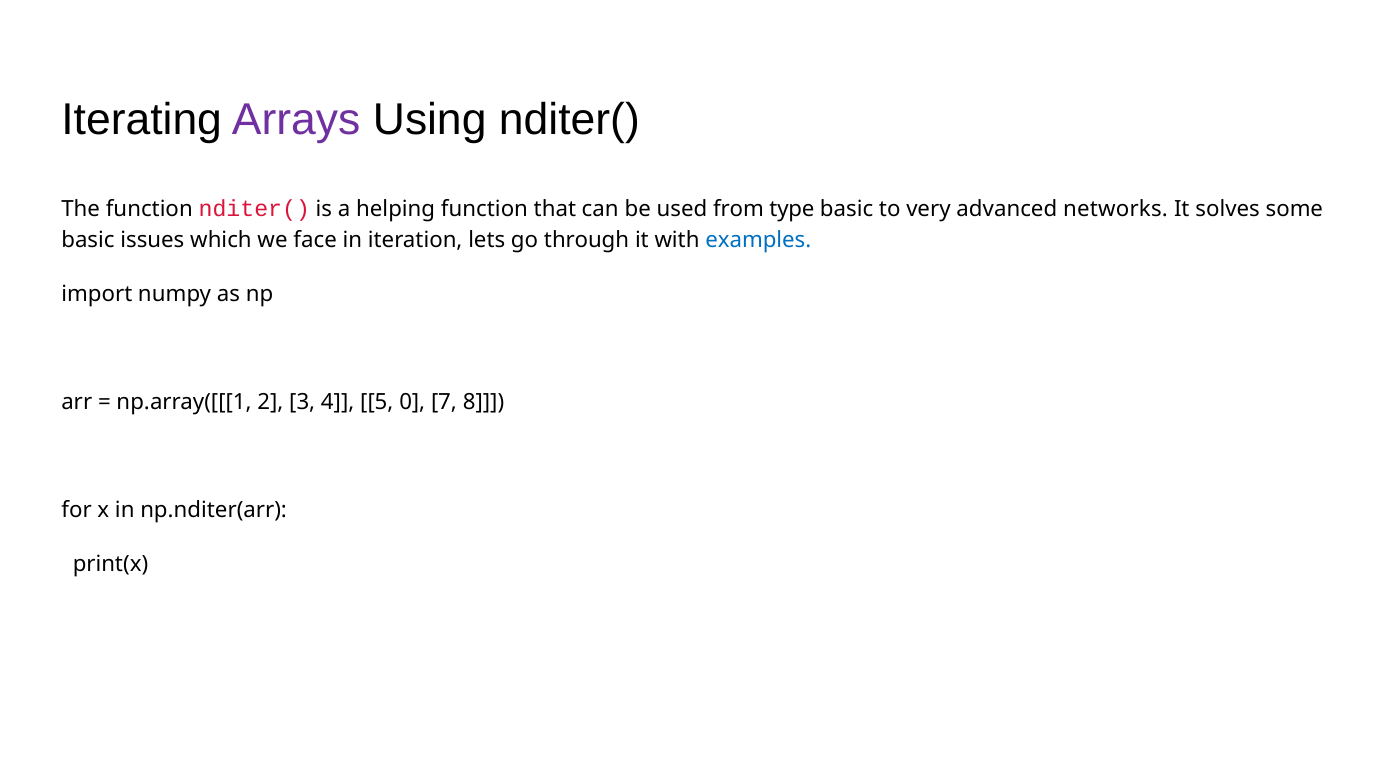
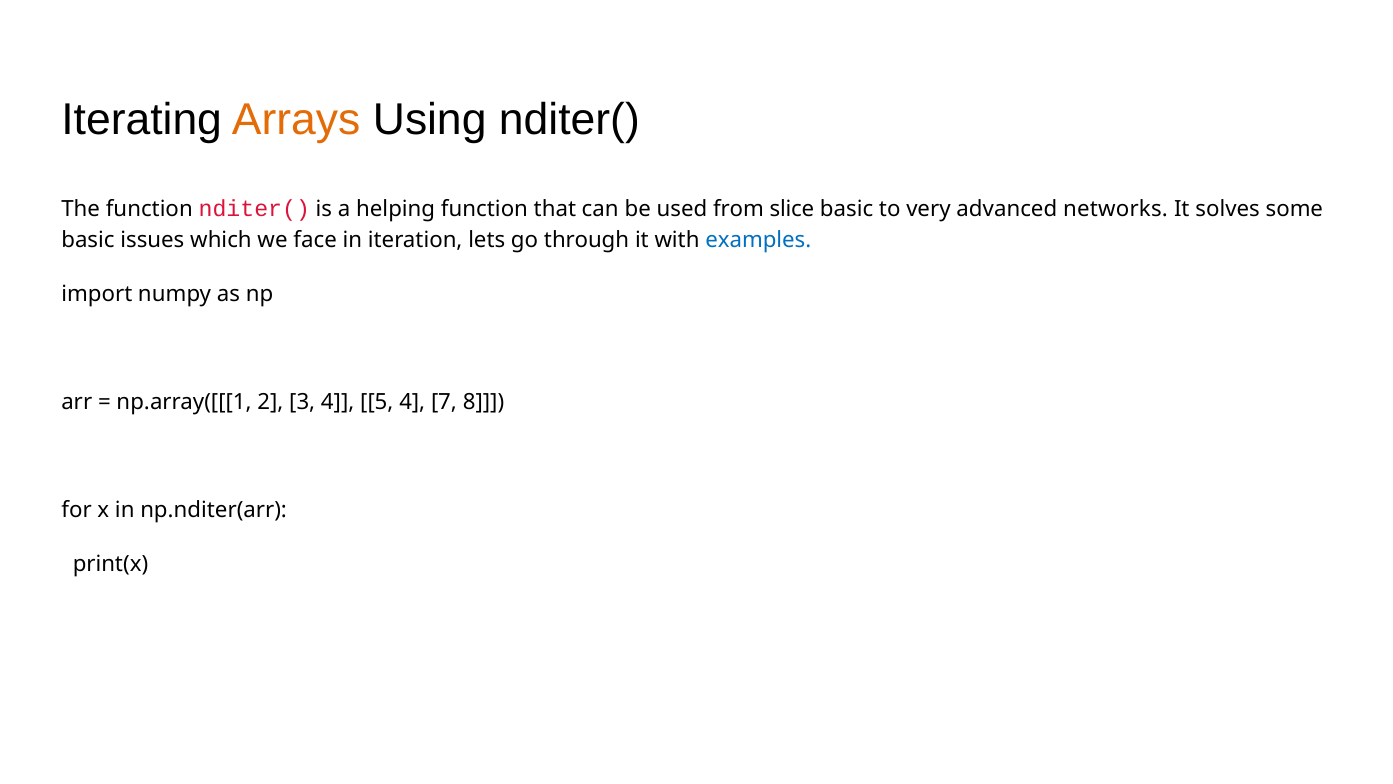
Arrays colour: purple -> orange (296, 119)
type: type -> slice (792, 209)
5 0: 0 -> 4 (412, 402)
